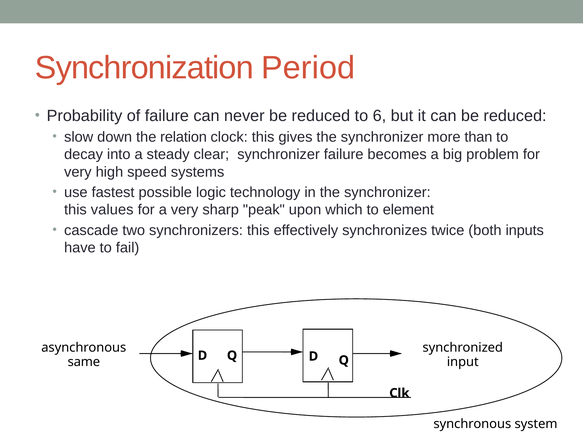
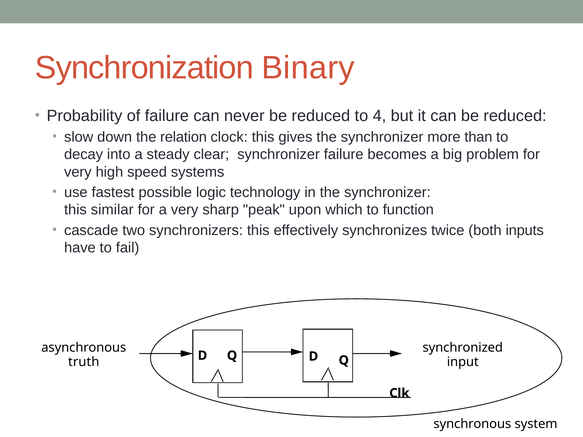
Period: Period -> Binary (308, 68)
6: 6 -> 4 (379, 116)
values: values -> similar (112, 210)
element: element -> function (408, 210)
same: same -> truth (84, 362)
